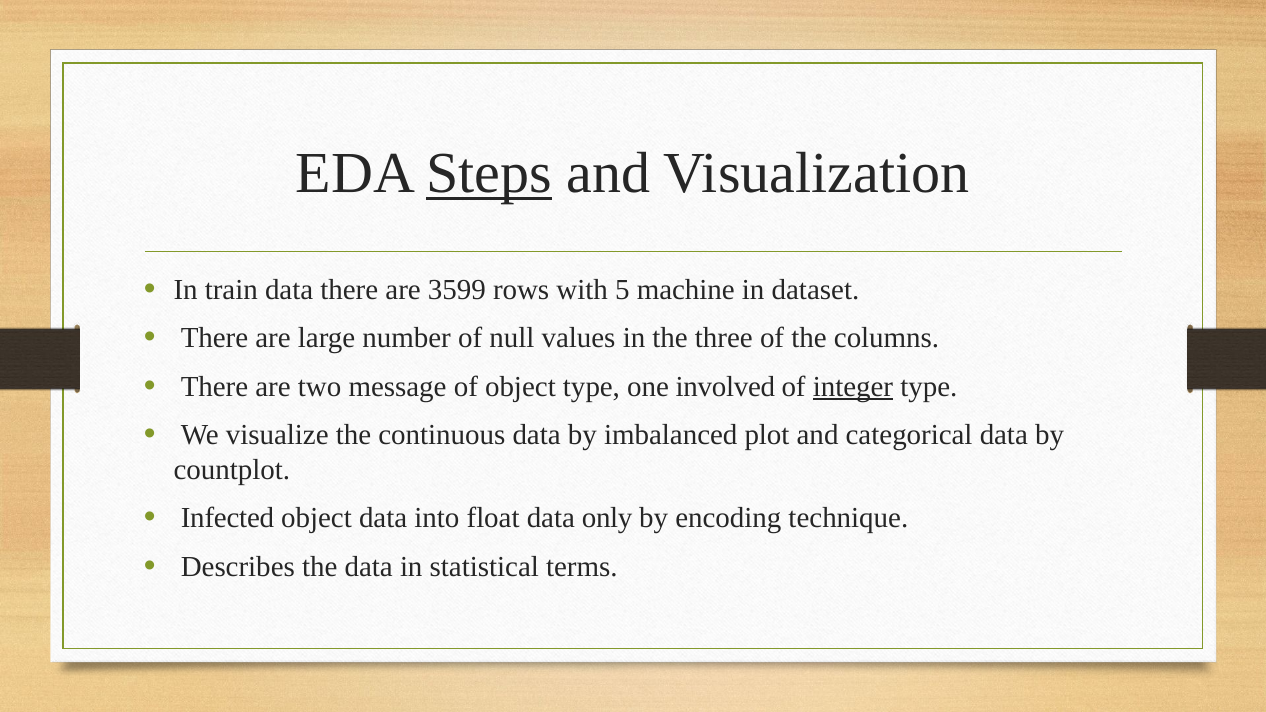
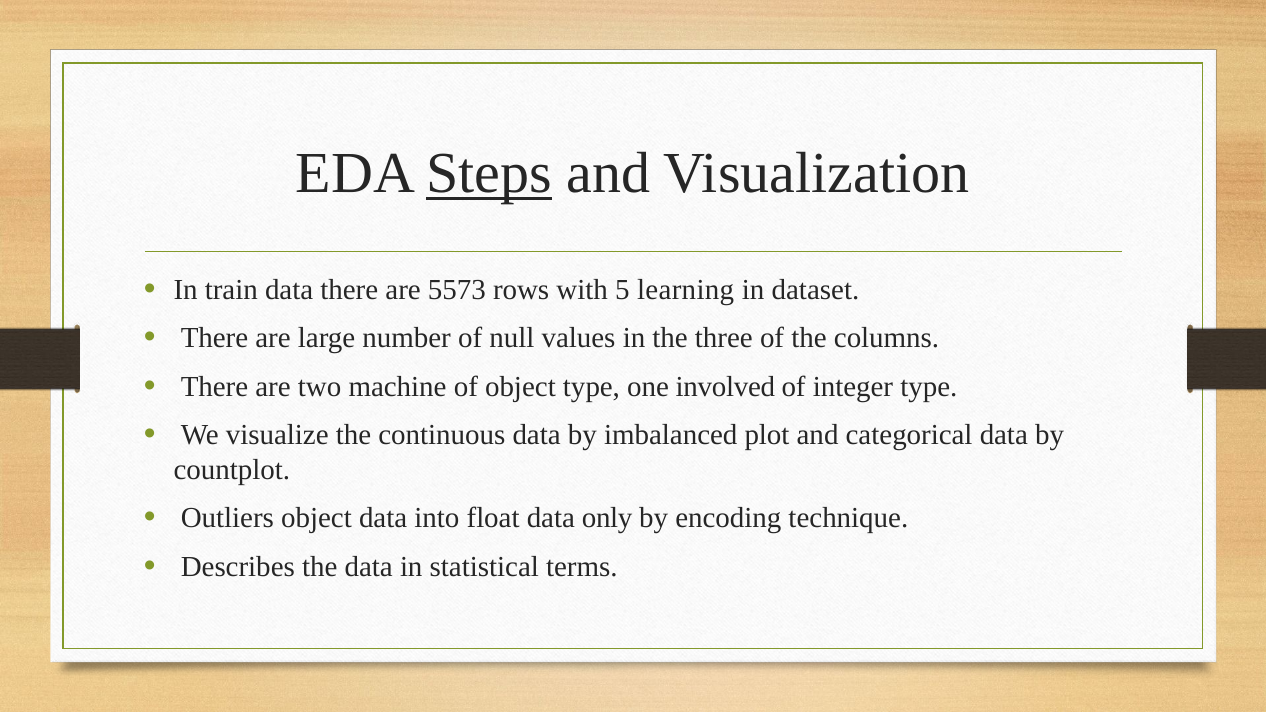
3599: 3599 -> 5573 (457, 290)
machine: machine -> learning (686, 290)
message: message -> machine (398, 387)
integer underline: present -> none (853, 387)
Infected: Infected -> Outliers (227, 518)
